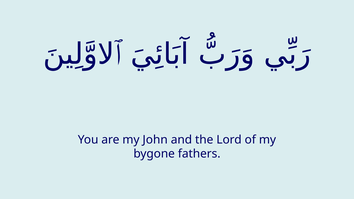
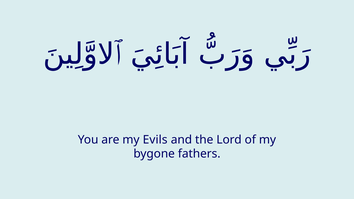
John: John -> Evils (155, 140)
